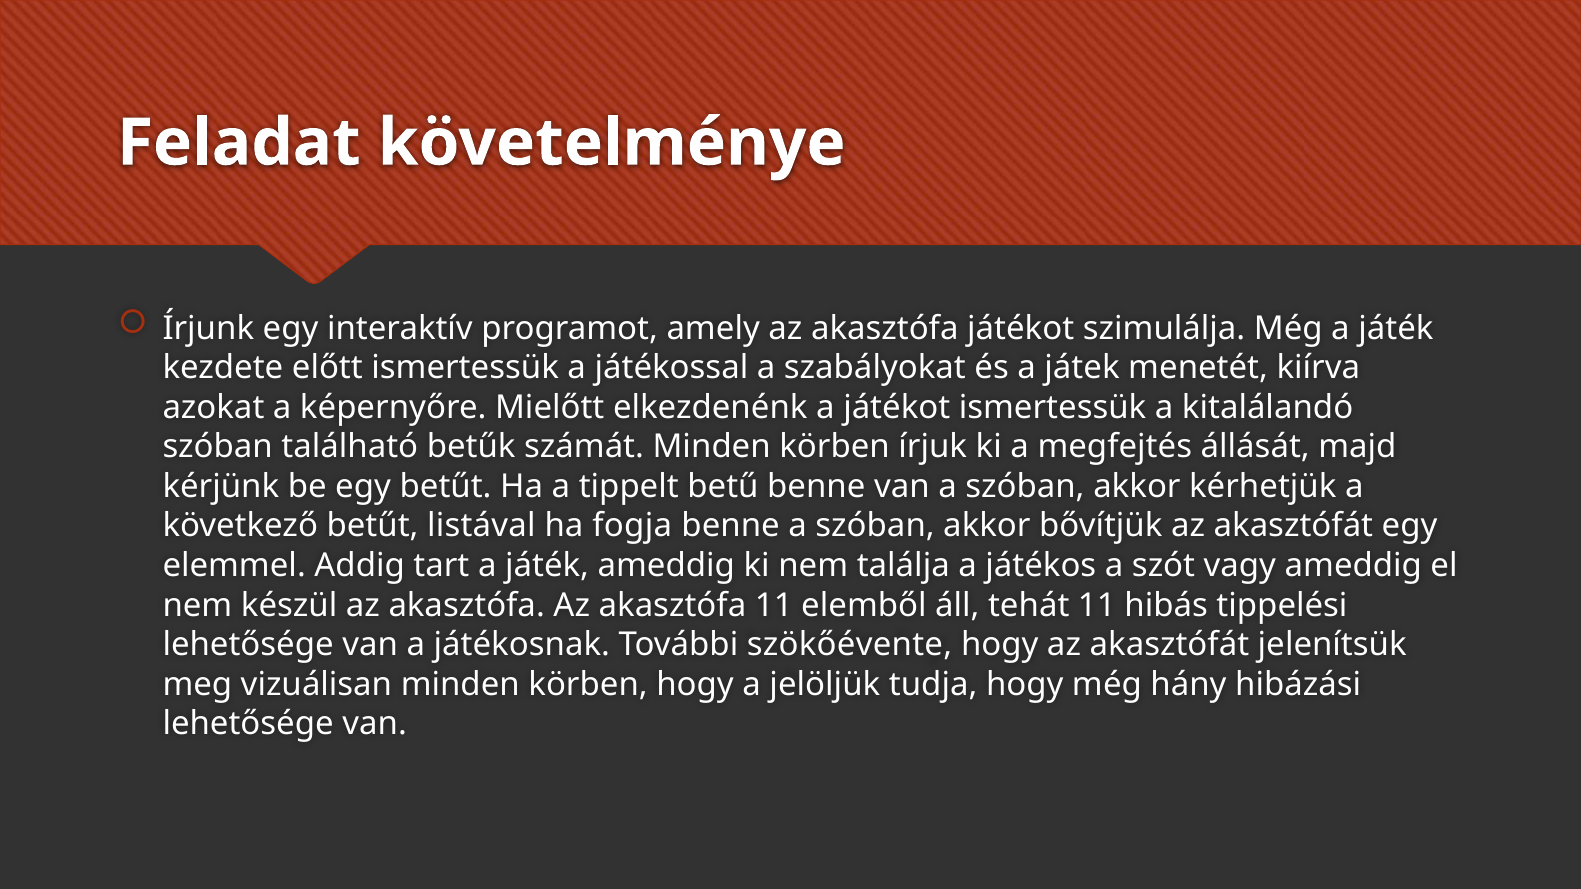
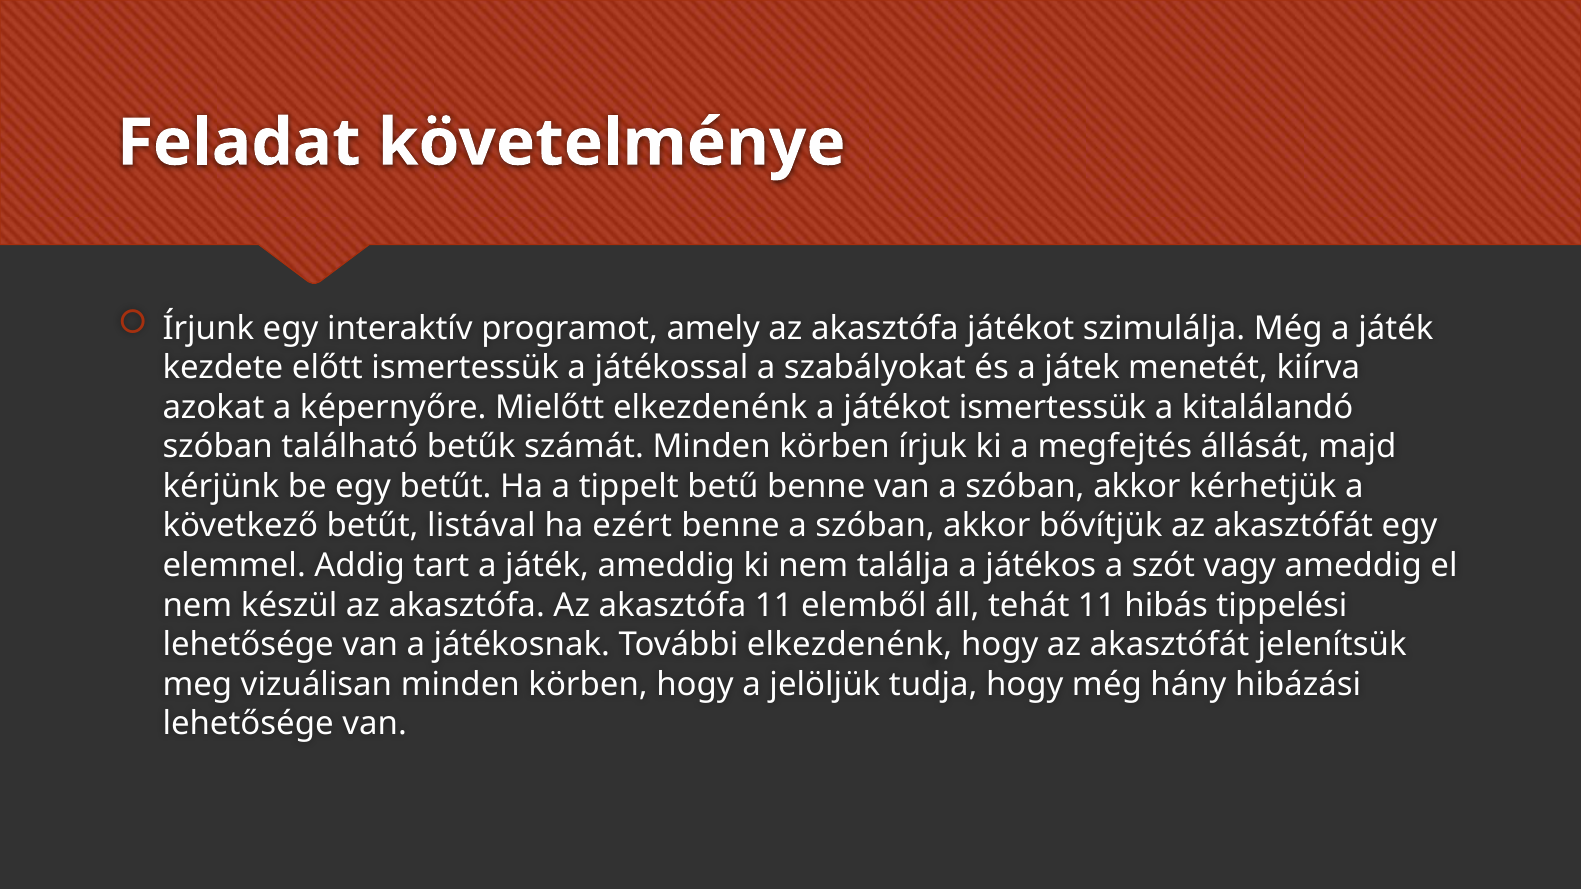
fogja: fogja -> ezért (632, 526)
További szökőévente: szökőévente -> elkezdenénk (850, 645)
